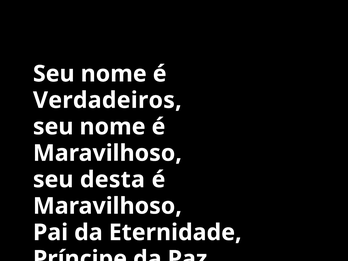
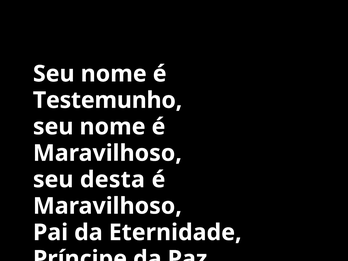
Verdadeiros: Verdadeiros -> Testemunho (108, 100)
